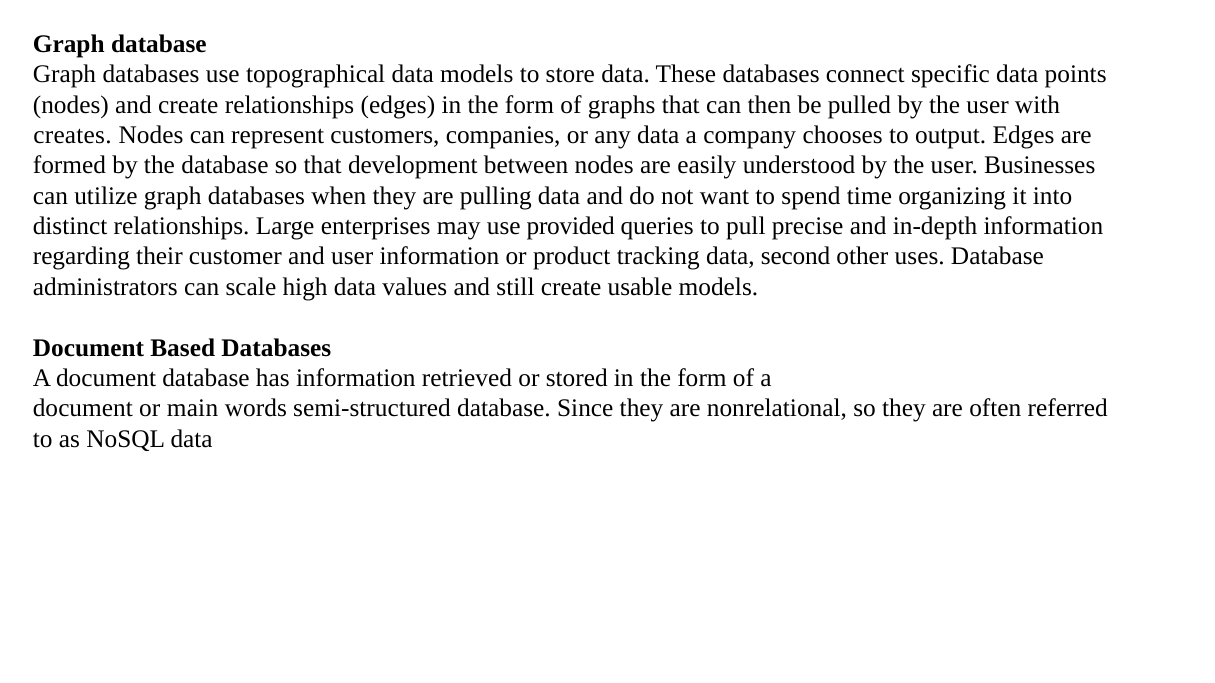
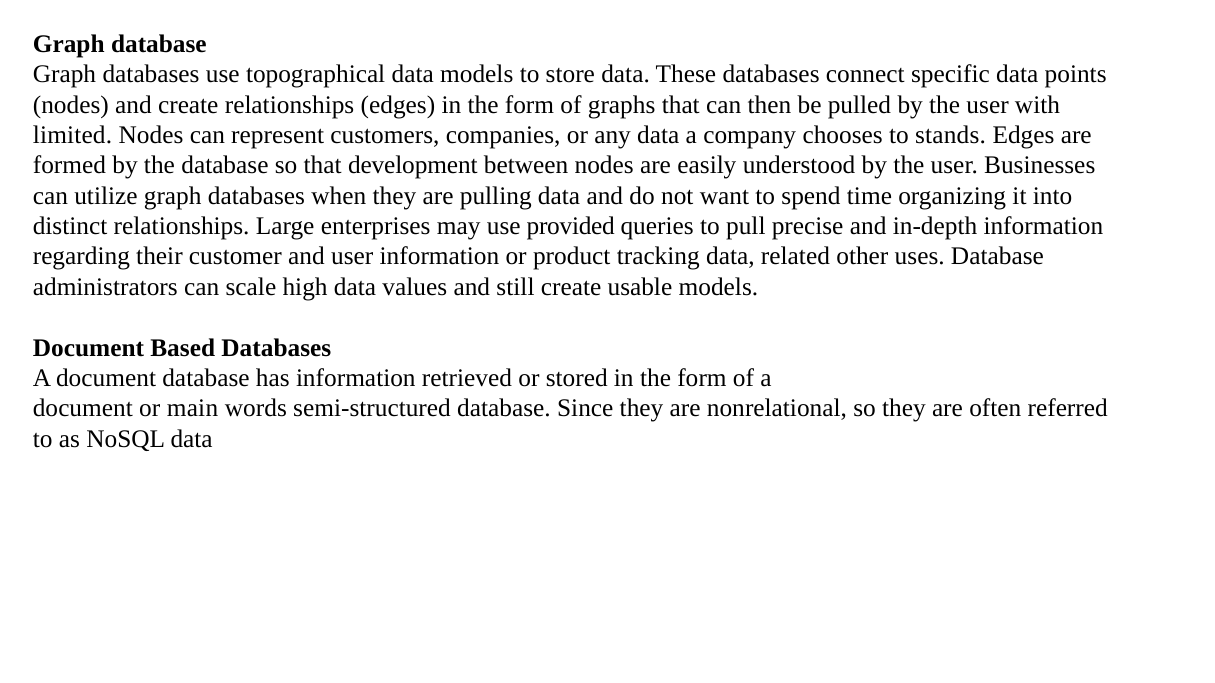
creates: creates -> limited (73, 135)
output: output -> stands (951, 135)
second: second -> related (795, 257)
